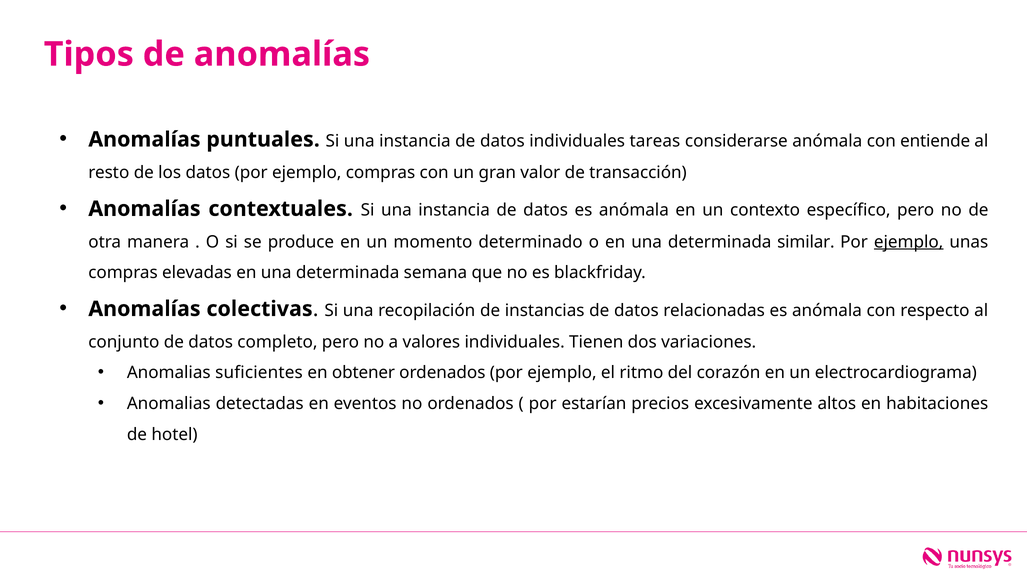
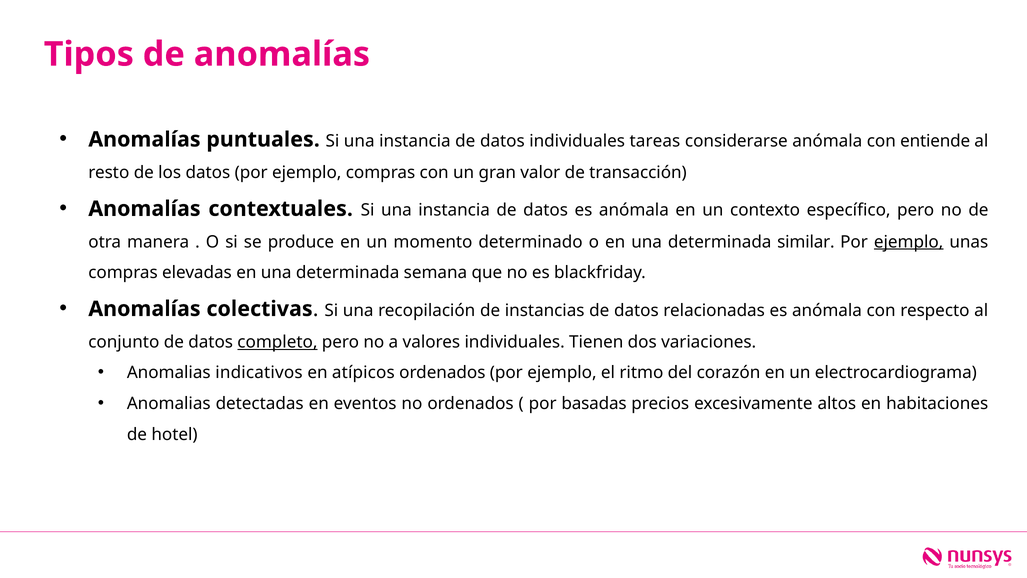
completo underline: none -> present (277, 342)
suficientes: suficientes -> indicativos (259, 373)
obtener: obtener -> atípicos (363, 373)
estarían: estarían -> basadas (594, 403)
